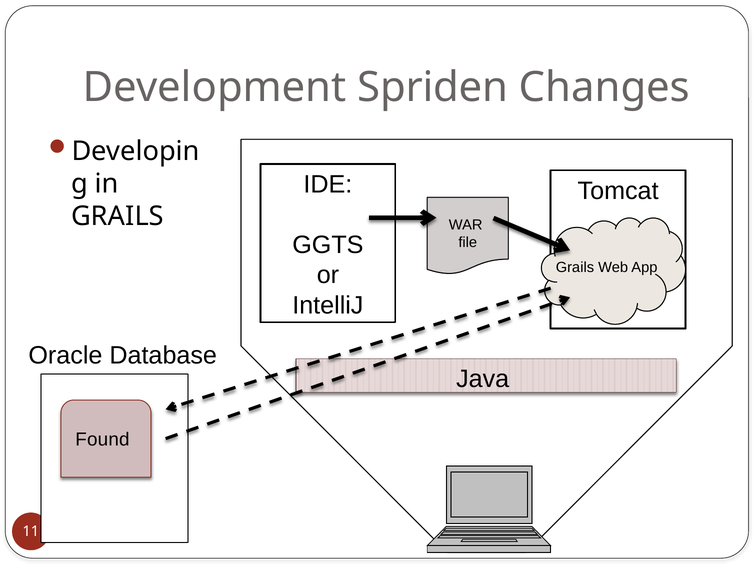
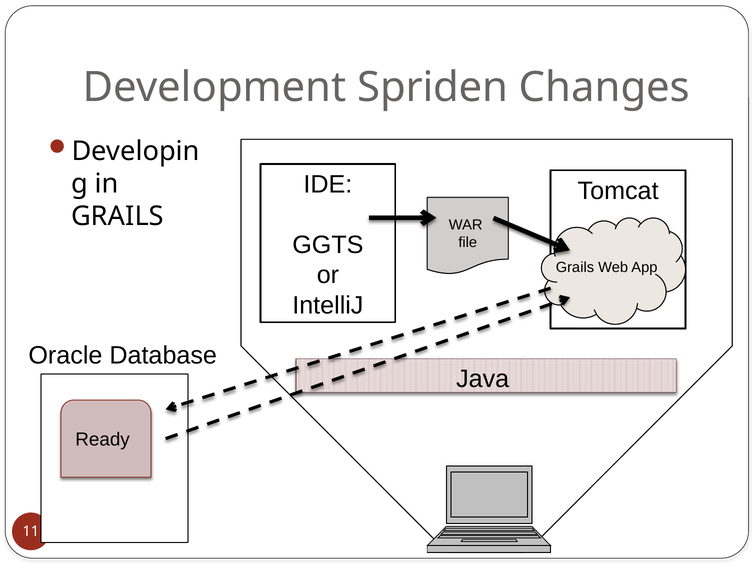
Found: Found -> Ready (103, 439)
